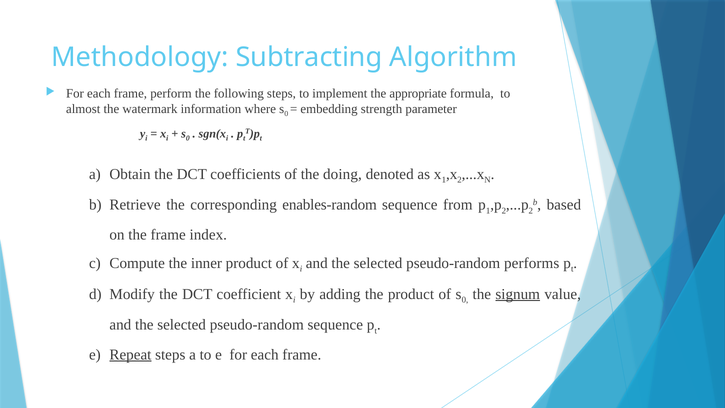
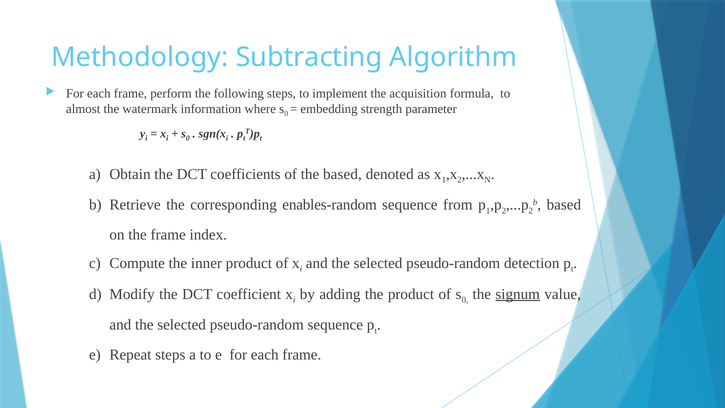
appropriate: appropriate -> acquisition (418, 93)
the doing: doing -> based (342, 174)
performs: performs -> detection (532, 263)
Repeat underline: present -> none (130, 354)
